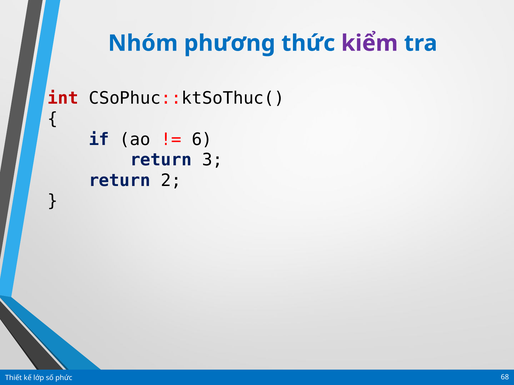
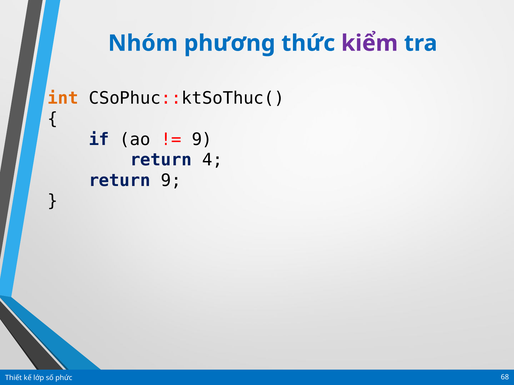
int colour: red -> orange (63, 98)
6: 6 -> 9 (202, 140)
3: 3 -> 4 (212, 160)
return 2: 2 -> 9 (171, 181)
